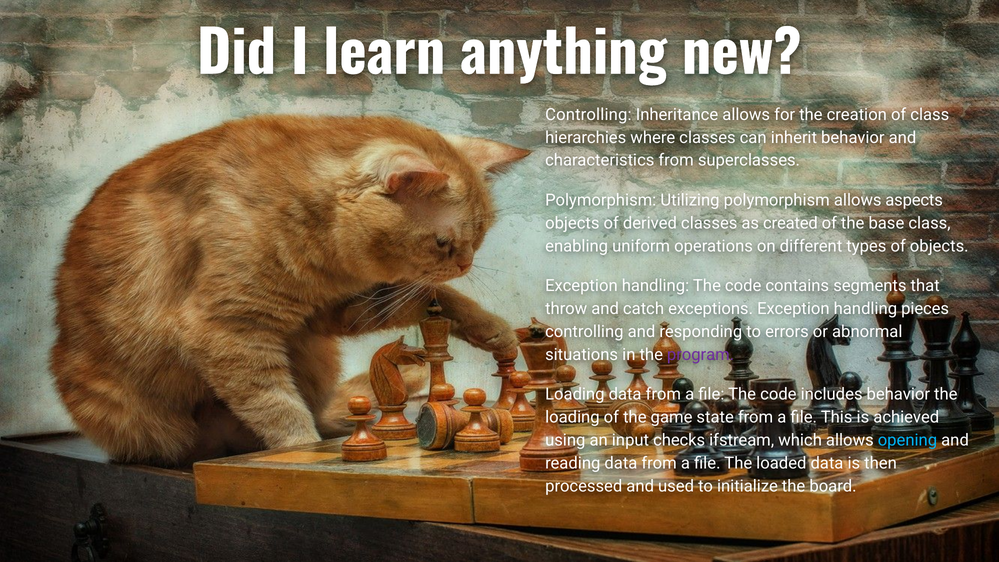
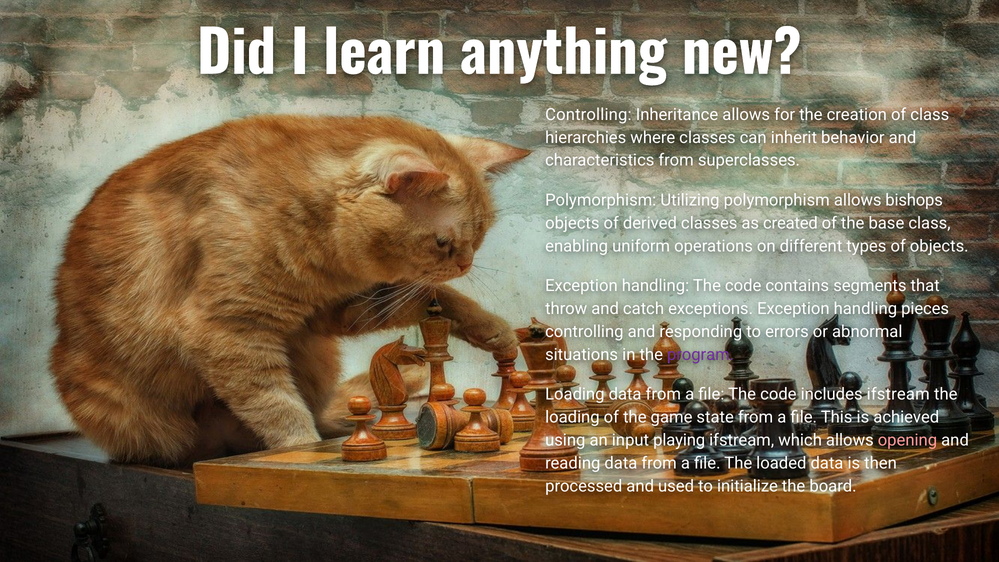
aspects: aspects -> bishops (914, 200)
includes behavior: behavior -> ifstream (898, 394)
checks: checks -> playing (679, 440)
opening colour: light blue -> pink (907, 440)
